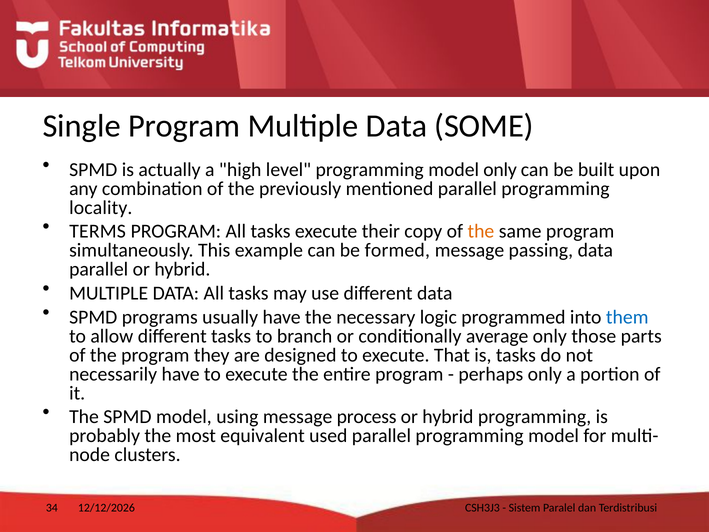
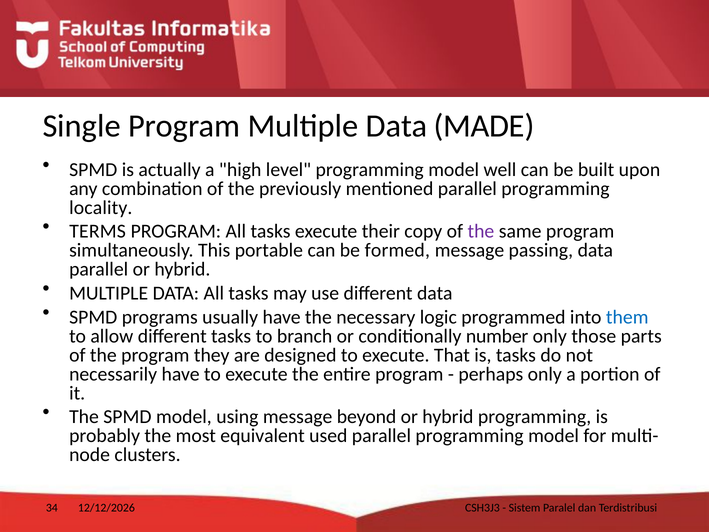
SOME: SOME -> MADE (484, 126)
model only: only -> well (500, 170)
the colour: orange -> purple (481, 231)
example: example -> portable (269, 250)
average: average -> number (497, 336)
process: process -> beyond (367, 417)
